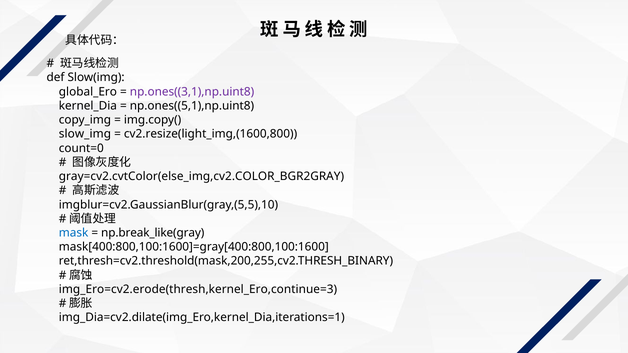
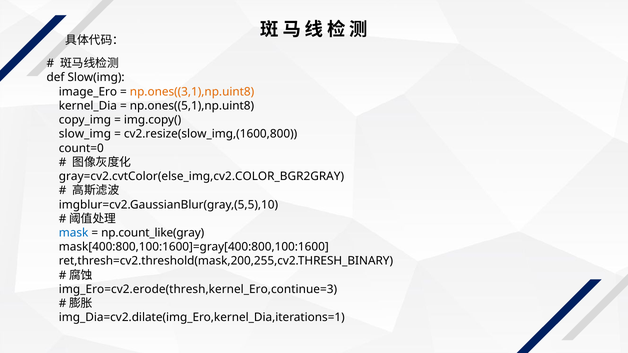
global_Ero: global_Ero -> image_Ero (88, 92)
np.ones((3,1),np.uint8 colour: purple -> orange (192, 92)
cv2.resize(light_img,(1600,800: cv2.resize(light_img,(1600,800 -> cv2.resize(slow_img,(1600,800 (211, 134)
np.break_like(gray: np.break_like(gray -> np.count_like(gray (153, 233)
